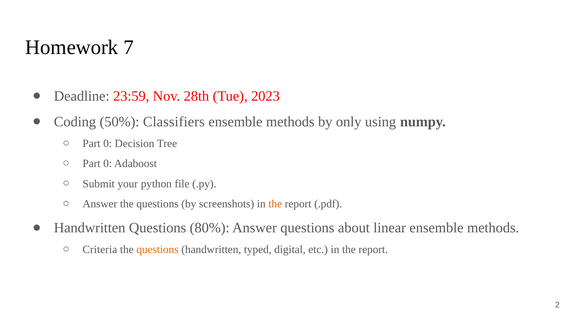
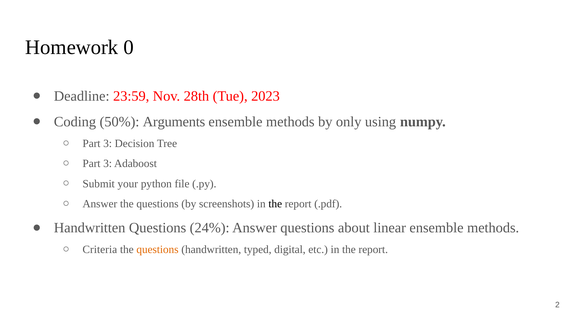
7: 7 -> 0 (129, 47)
Classifiers: Classifiers -> Arguments (174, 122)
0: 0 -> 3 (108, 144)
0: 0 -> 3 (108, 164)
the colour: orange -> black (275, 204)
80%: 80% -> 24% (210, 228)
